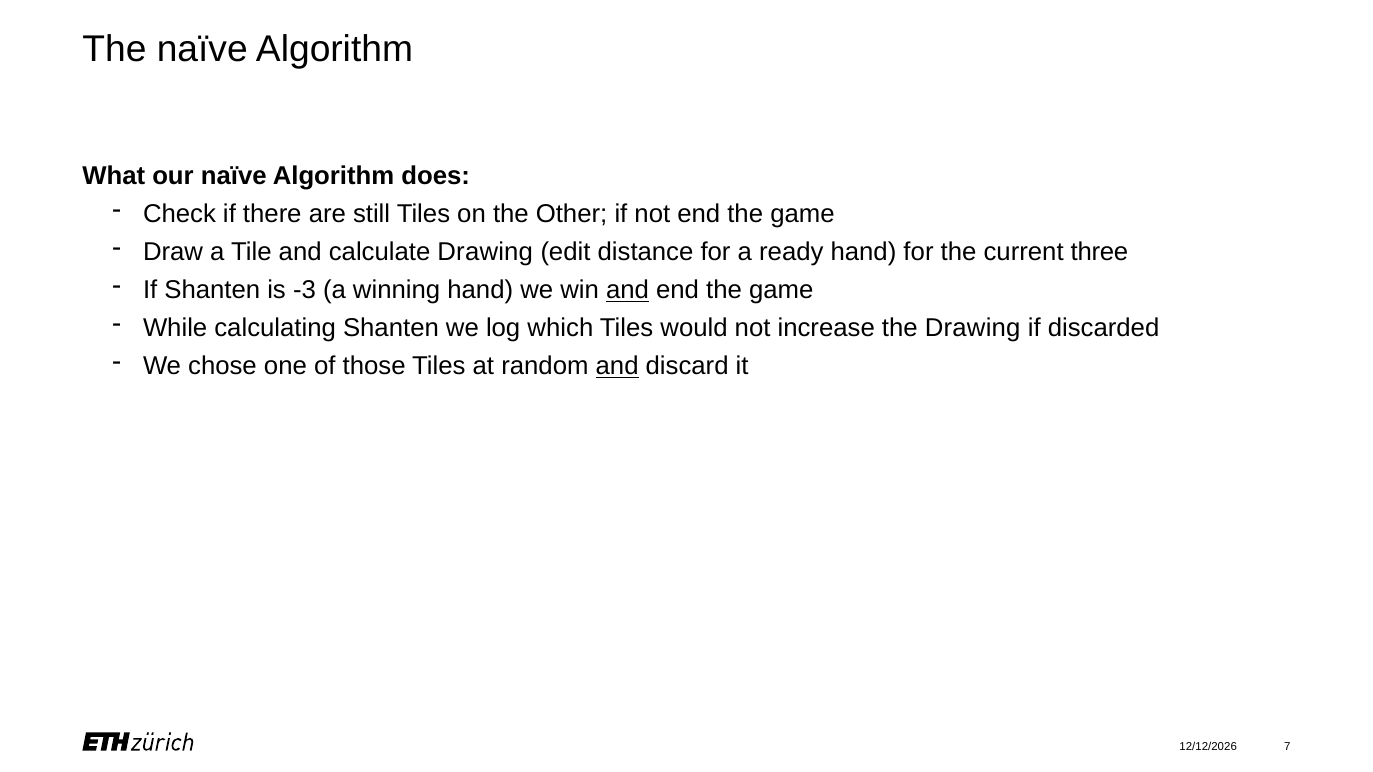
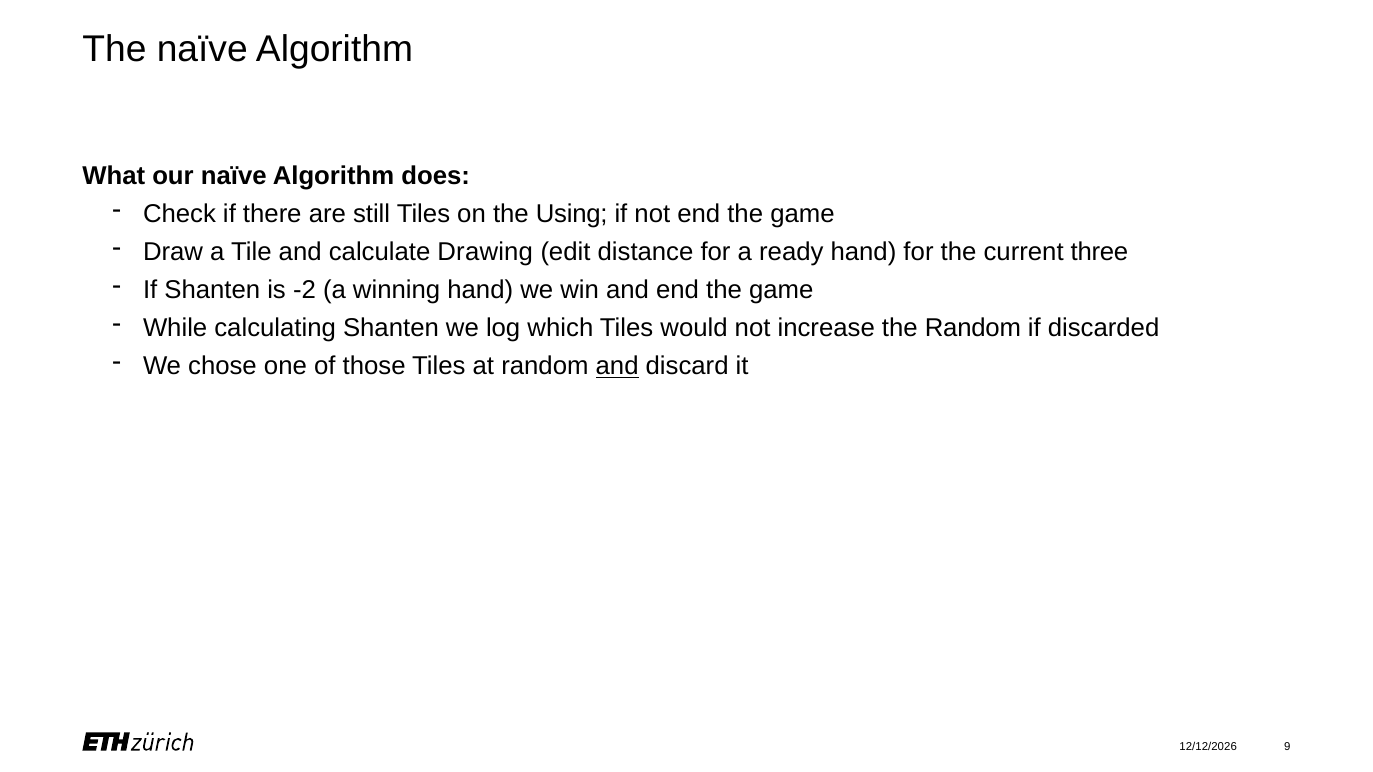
Other: Other -> Using (572, 214)
-3: -3 -> -2 (304, 290)
and underline: present -> none (628, 290)
the Drawing: Drawing -> Random (973, 328)
7: 7 -> 9 (1287, 747)
